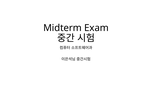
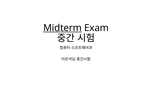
Midterm underline: none -> present (62, 28)
